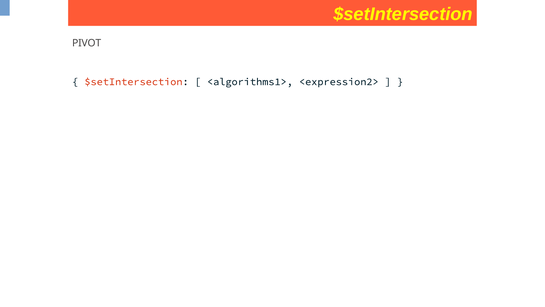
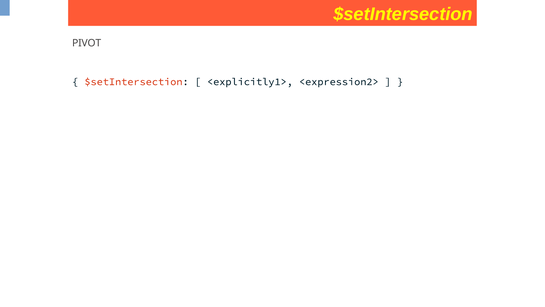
<algorithms1>: <algorithms1> -> <explicitly1> (250, 82)
